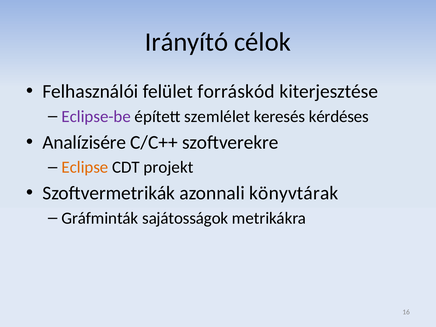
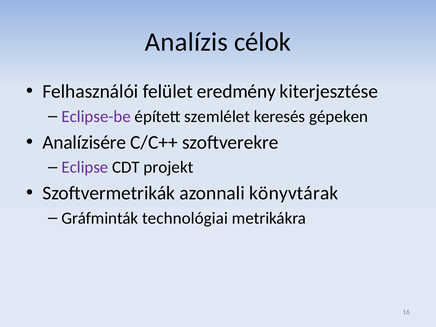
Irányító: Irányító -> Analízis (186, 42)
forráskód: forráskód -> eredmény (236, 91)
kérdéses: kérdéses -> gépeken (339, 117)
Eclipse colour: orange -> purple (85, 167)
sajátosságok: sajátosságok -> technológiai (185, 218)
